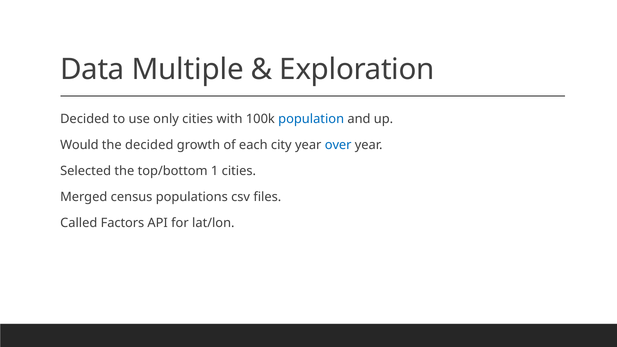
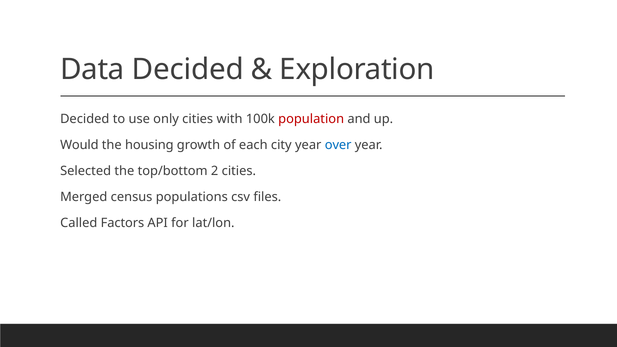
Data Multiple: Multiple -> Decided (188, 69)
population colour: blue -> red (311, 119)
the decided: decided -> housing (149, 145)
1: 1 -> 2 (215, 171)
